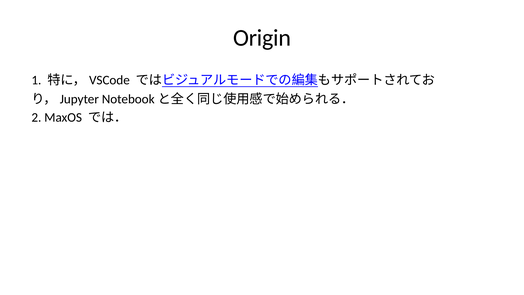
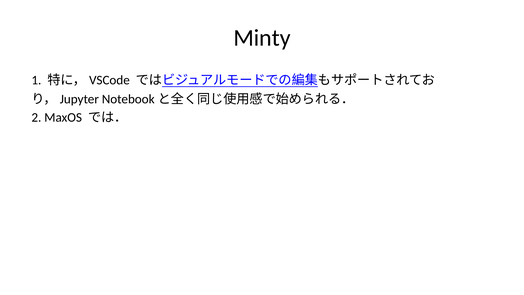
Origin: Origin -> Minty (262, 38)
